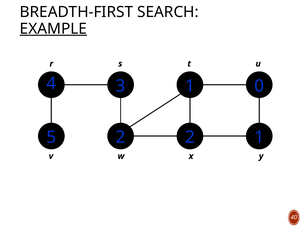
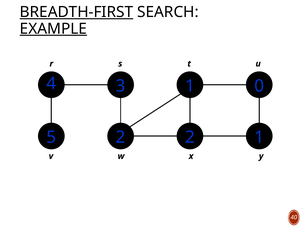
BREADTH-FIRST underline: none -> present (76, 12)
